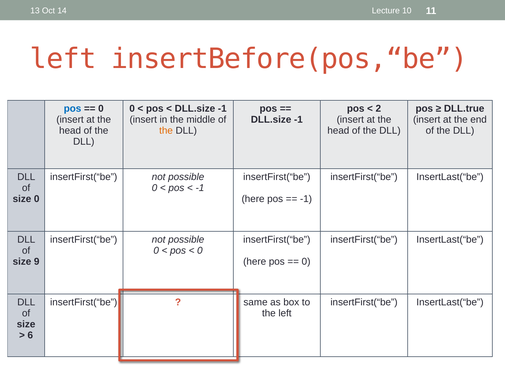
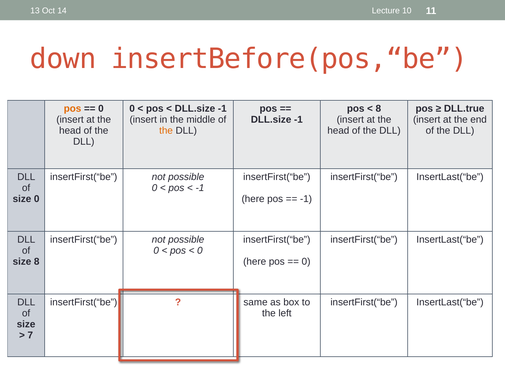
left: left -> down (63, 59)
pos colour: blue -> orange (73, 109)
2: 2 -> 8 (378, 109)
size 9: 9 -> 8 (37, 261)
6: 6 -> 7 (30, 335)
